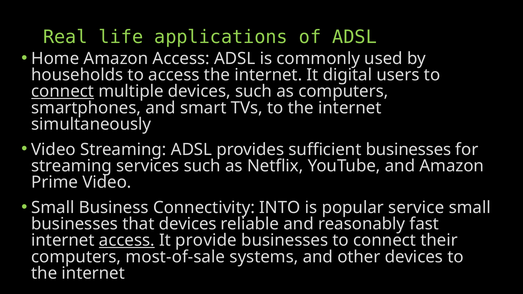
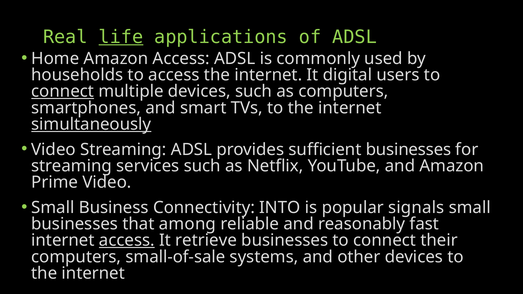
life underline: none -> present (121, 37)
simultaneously underline: none -> present (91, 124)
service: service -> signals (416, 208)
that devices: devices -> among (187, 224)
provide: provide -> retrieve (206, 241)
most-of-sale: most-of-sale -> small-of-sale (175, 257)
